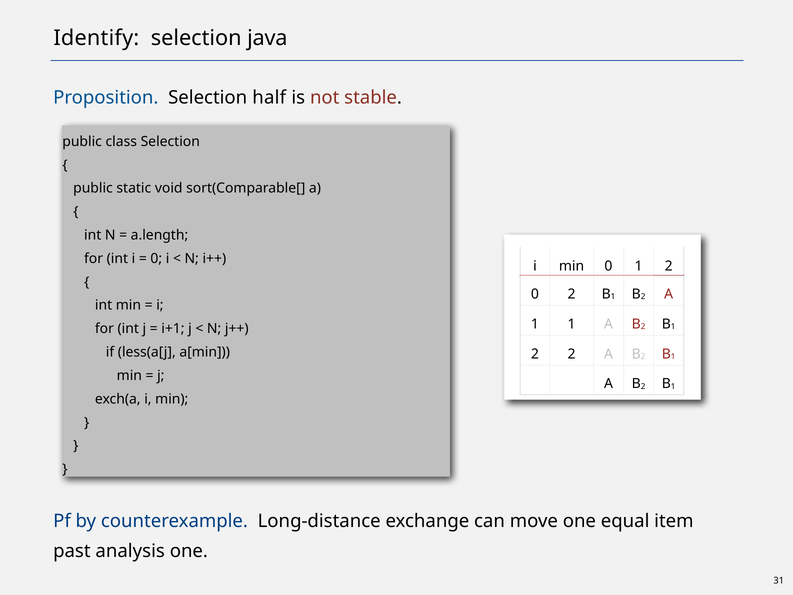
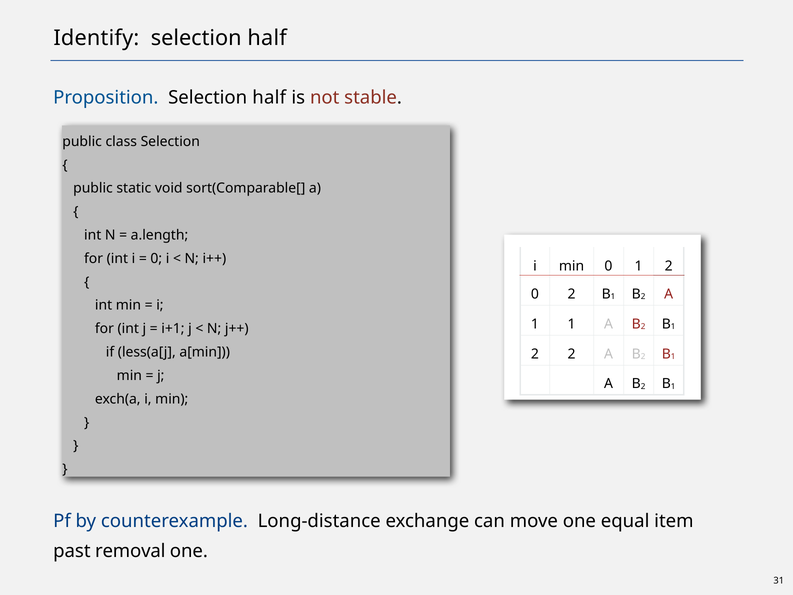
java: java -> half (267, 38)
analysis: analysis -> removal (130, 551)
